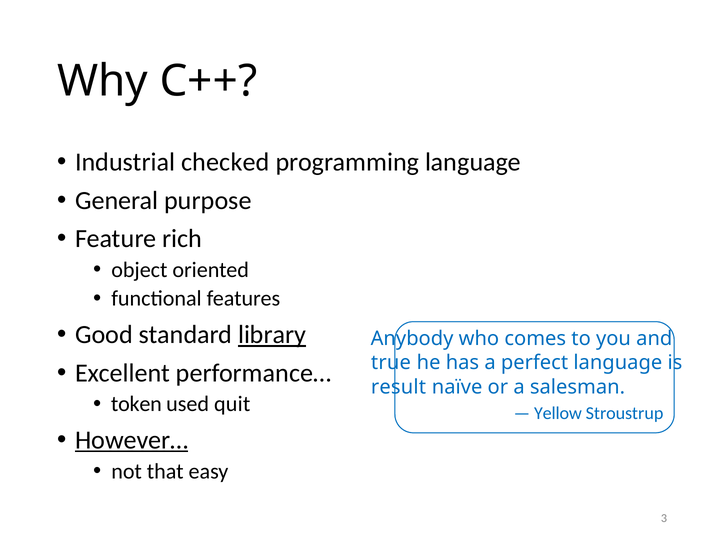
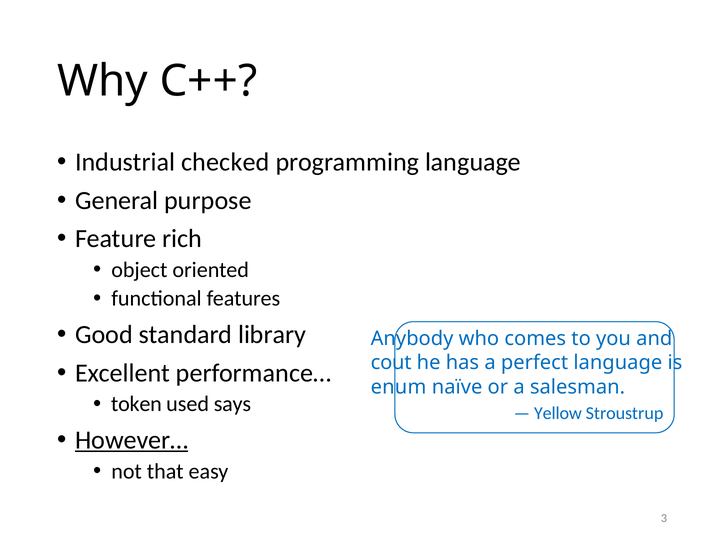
library underline: present -> none (272, 335)
true: true -> cout (391, 363)
result: result -> enum (399, 387)
quit: quit -> says (232, 404)
